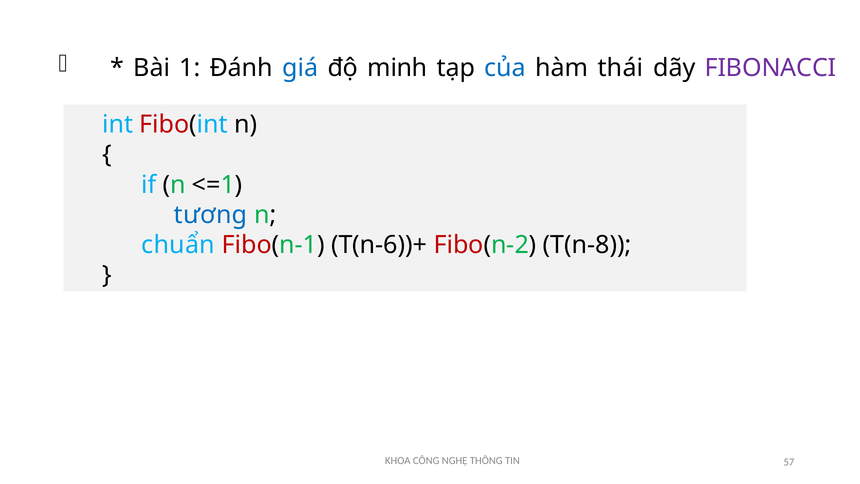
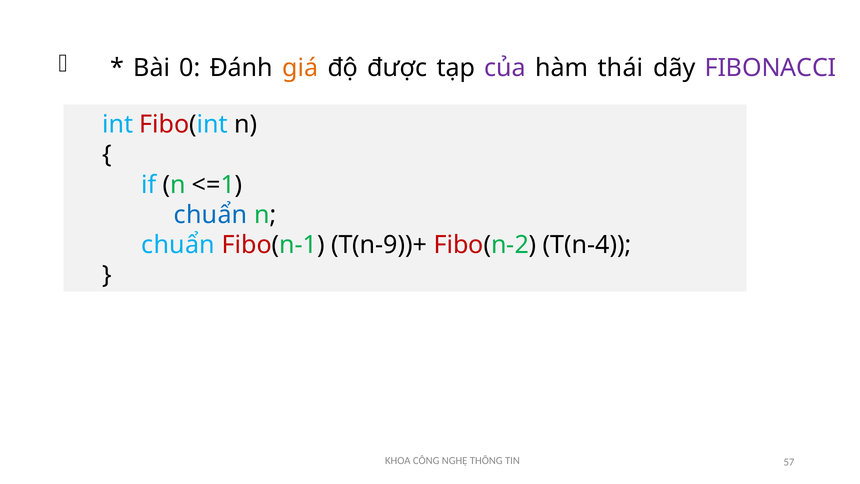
1: 1 -> 0 (190, 68)
giá colour: blue -> orange (300, 68)
minh: minh -> được (397, 68)
của colour: blue -> purple (505, 68)
tương: tương -> chuẩn (211, 215)
T(n-6))+: T(n-6))+ -> T(n-9))+ (379, 245)
T(n-8: T(n-8 -> T(n-4 (587, 245)
